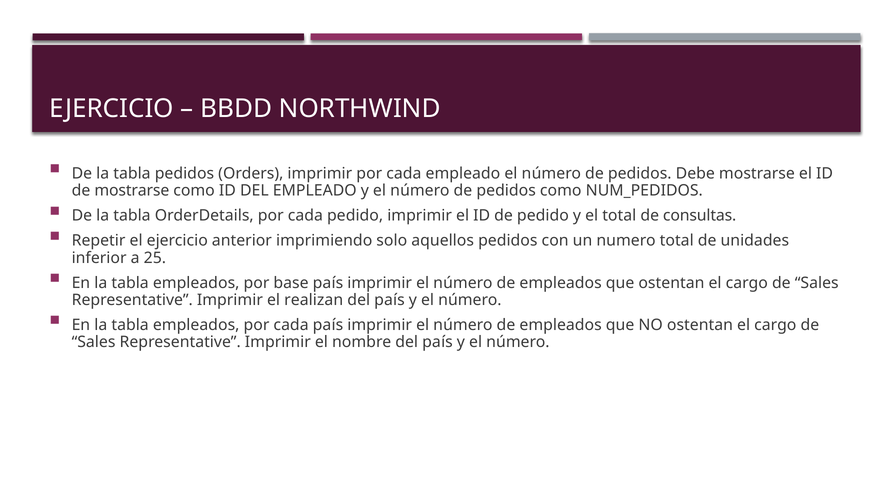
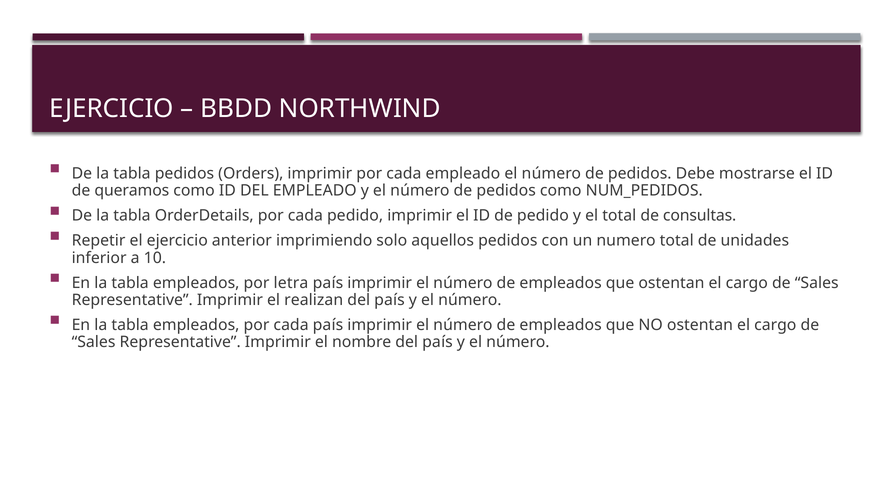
de mostrarse: mostrarse -> queramos (132, 191)
25: 25 -> 10 (155, 258)
base: base -> letra (291, 283)
